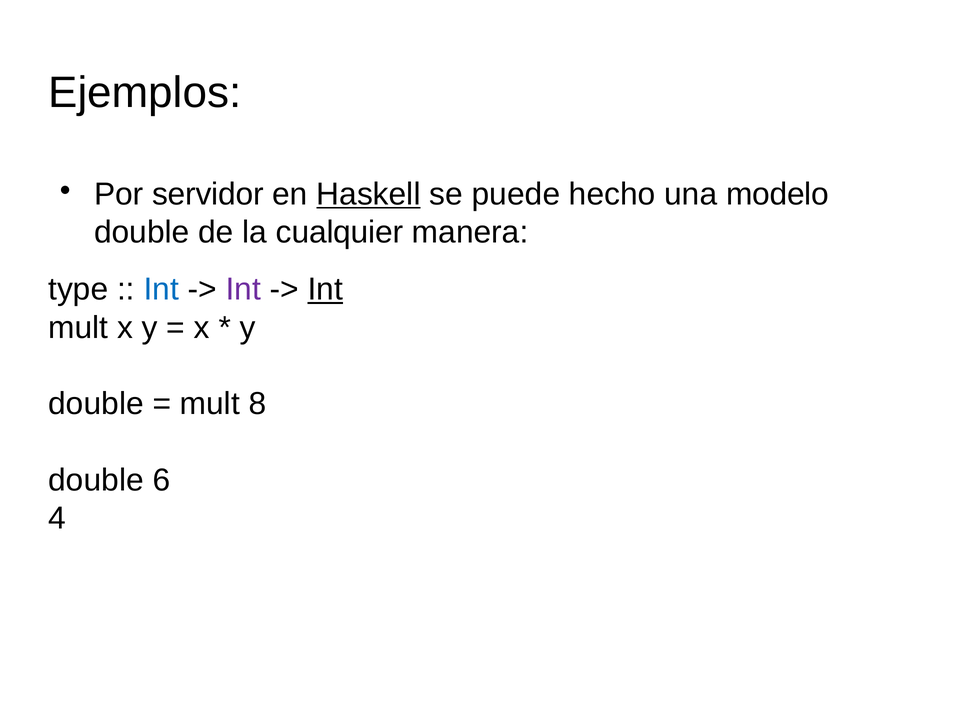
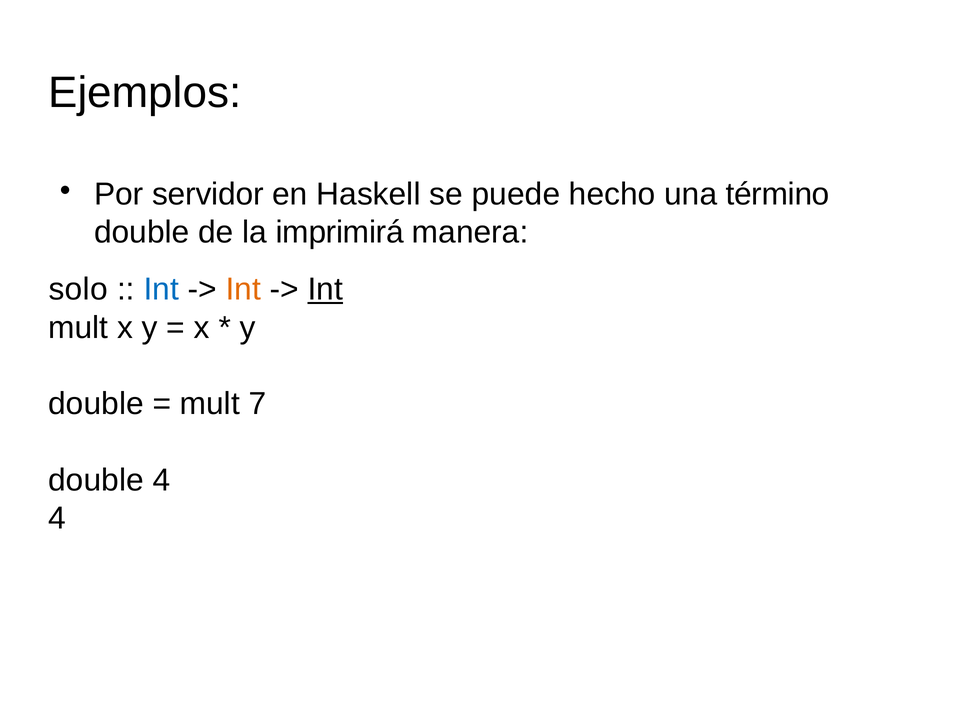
Haskell underline: present -> none (368, 194)
modelo: modelo -> término (778, 194)
cualquier: cualquier -> imprimirá (340, 232)
type: type -> solo (78, 289)
Int colour: purple -> orange (243, 289)
8: 8 -> 7 (257, 404)
double 6: 6 -> 4 (161, 480)
